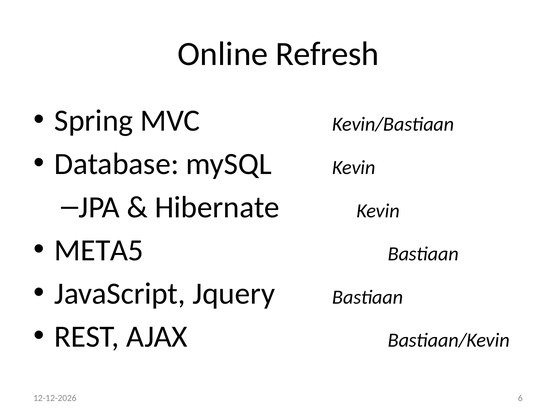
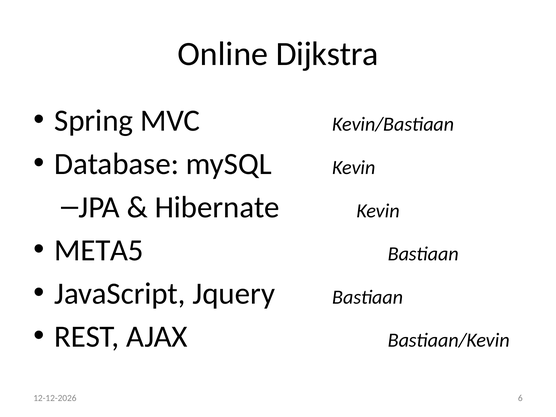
Refresh: Refresh -> Dijkstra (327, 54)
